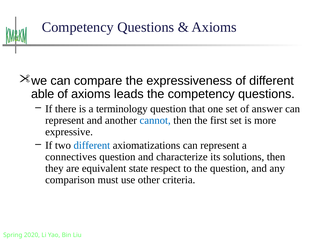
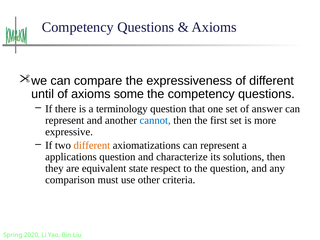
able: able -> until (43, 94)
leads: leads -> some (129, 94)
different colour: blue -> orange (92, 145)
connectives: connectives -> applications (71, 157)
